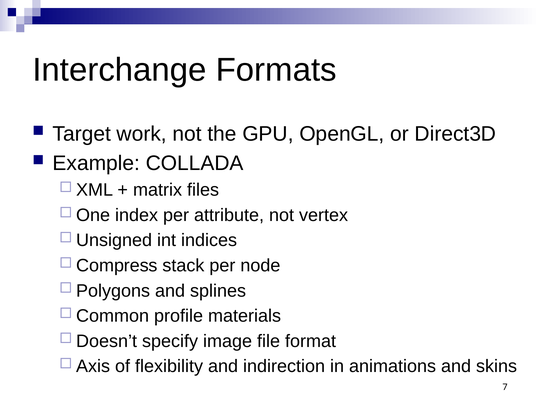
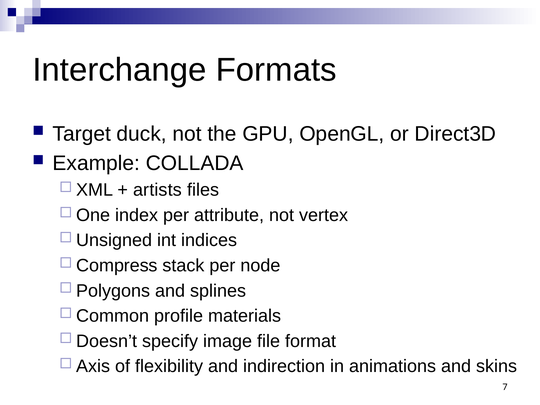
work: work -> duck (142, 134)
matrix: matrix -> artists (157, 190)
